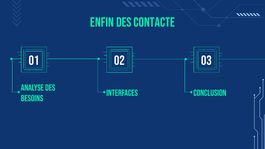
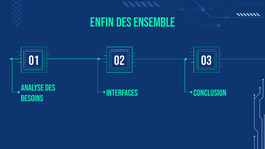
CONTACTE: CONTACTE -> ENSEMBLE (154, 22)
